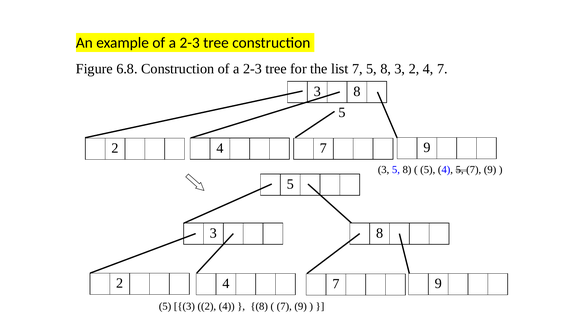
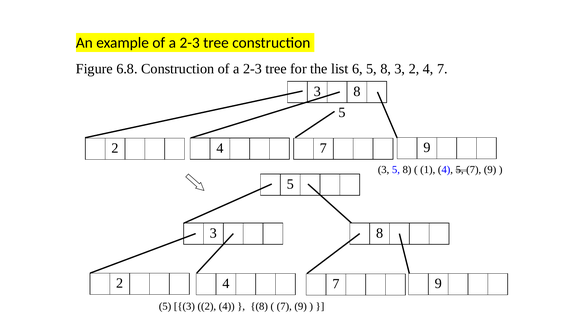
list 7: 7 -> 6 (357, 69)
5: 5 -> 1 (428, 170)
